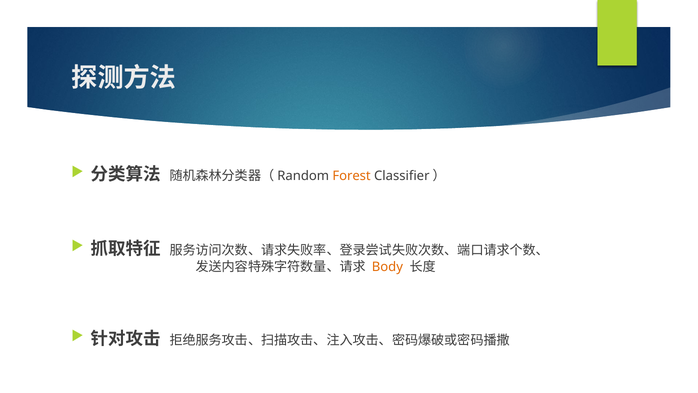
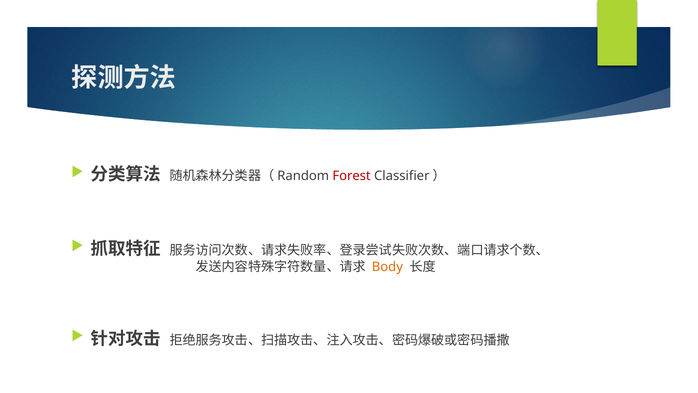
Forest colour: orange -> red (352, 176)
